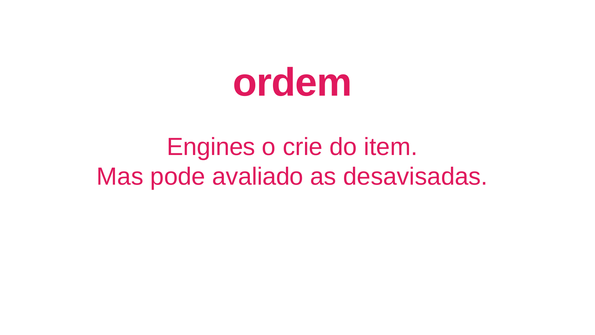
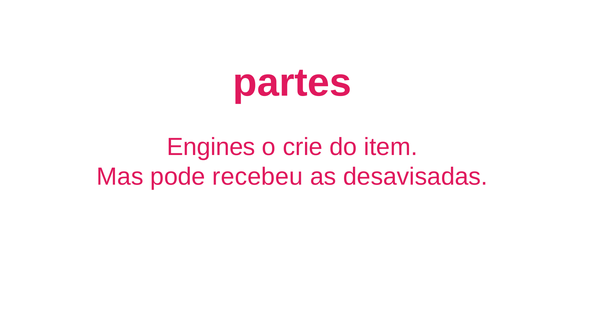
ordem: ordem -> partes (292, 83)
avaliado: avaliado -> recebeu (258, 177)
